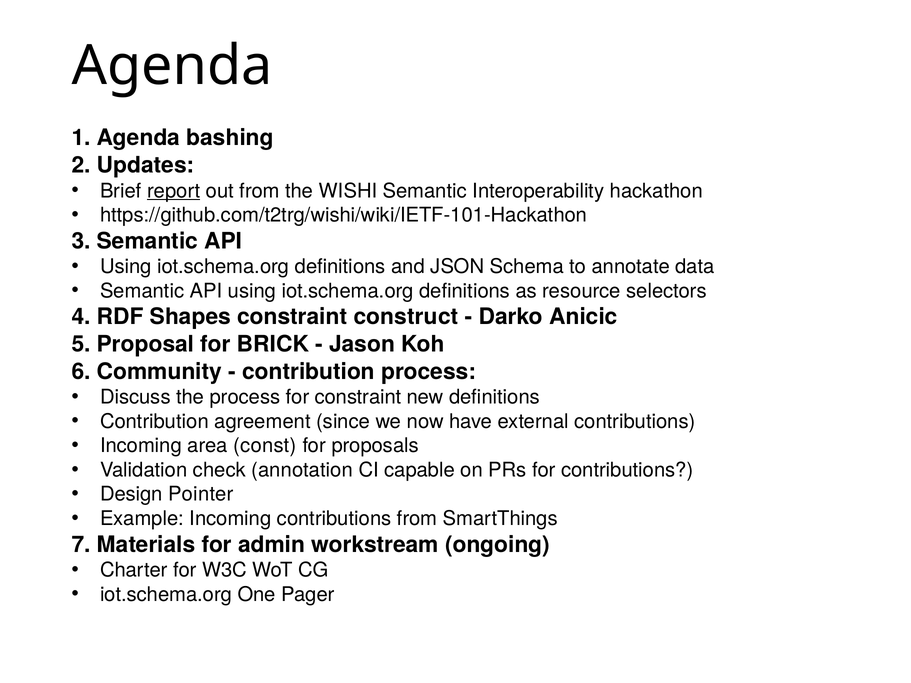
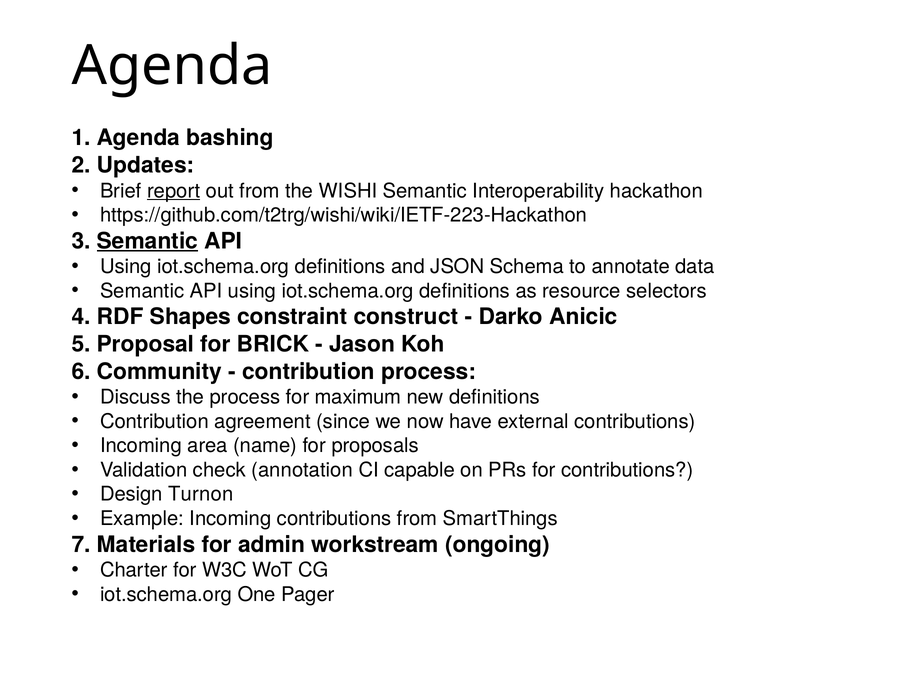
https://github.com/t2trg/wishi/wiki/IETF-101-Hackathon: https://github.com/t2trg/wishi/wiki/IETF-101-Hackathon -> https://github.com/t2trg/wishi/wiki/IETF-223-Hackathon (344, 215)
Semantic underline: none -> present (147, 241)
for constraint: constraint -> maximum (358, 397)
const: const -> name (265, 446)
Pointer: Pointer -> Turnon (201, 494)
